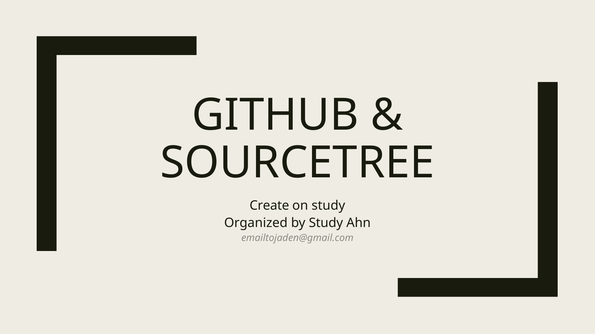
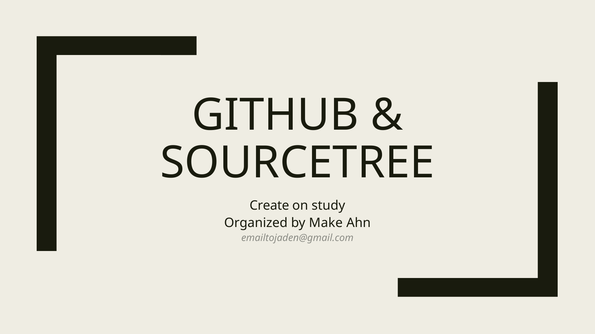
by Study: Study -> Make (326, 223)
